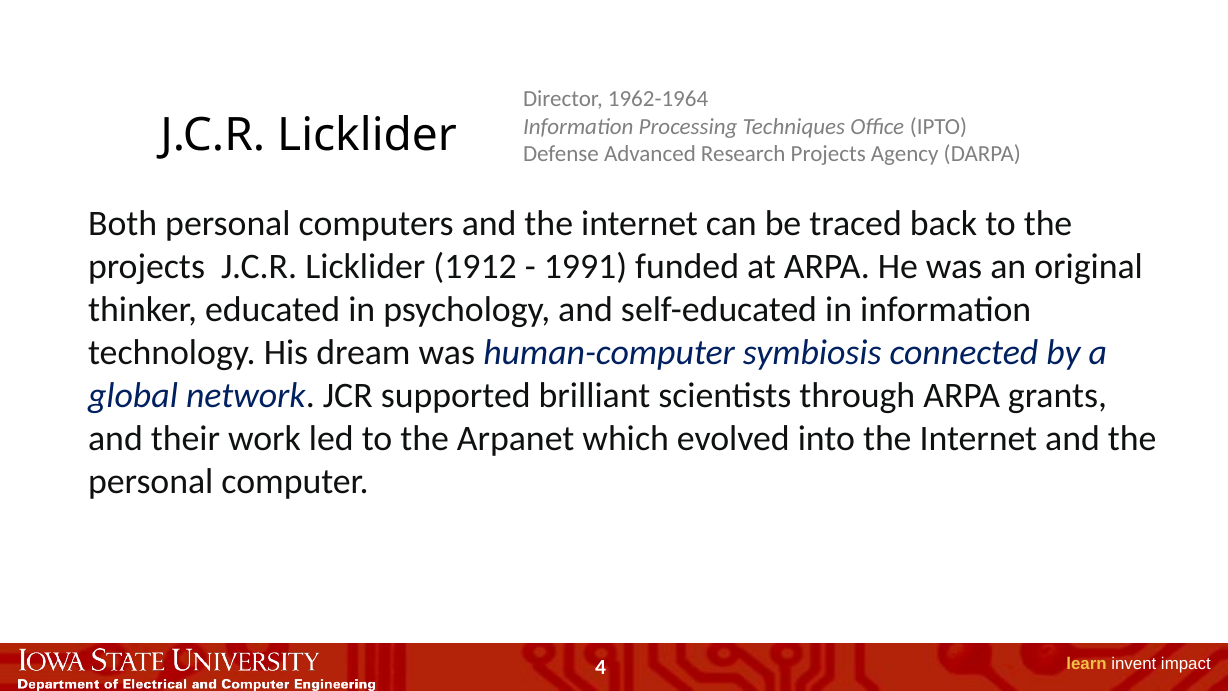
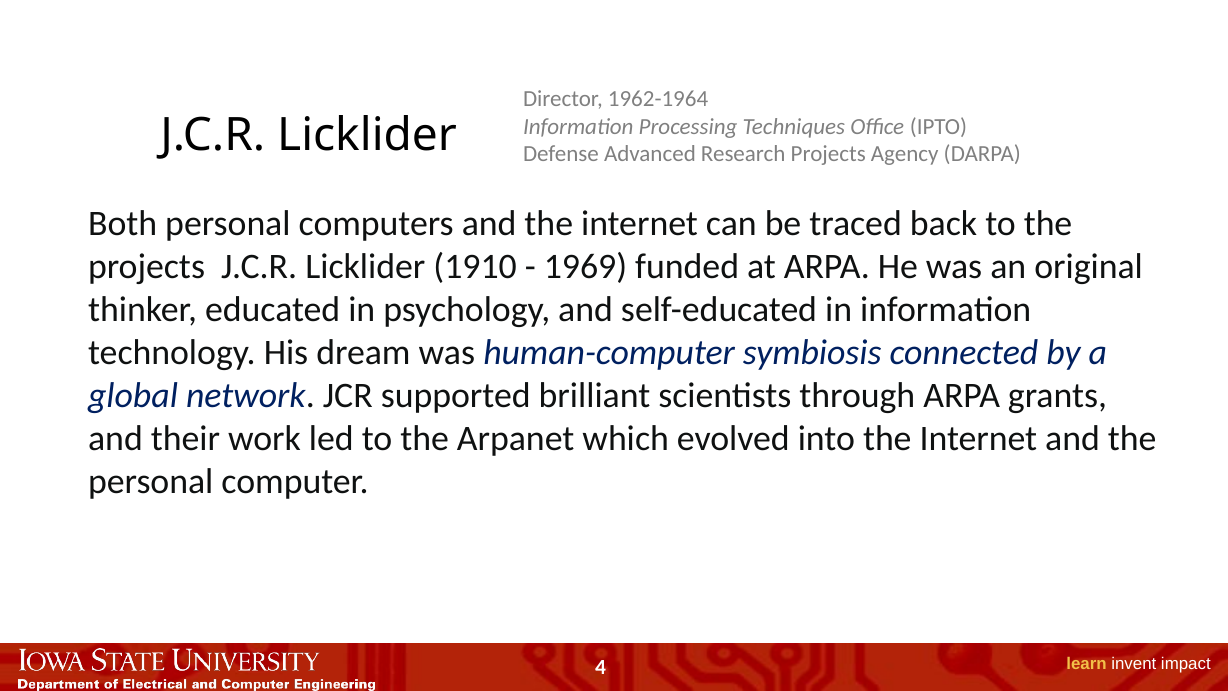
1912: 1912 -> 1910 (475, 267)
1991: 1991 -> 1969 (586, 267)
